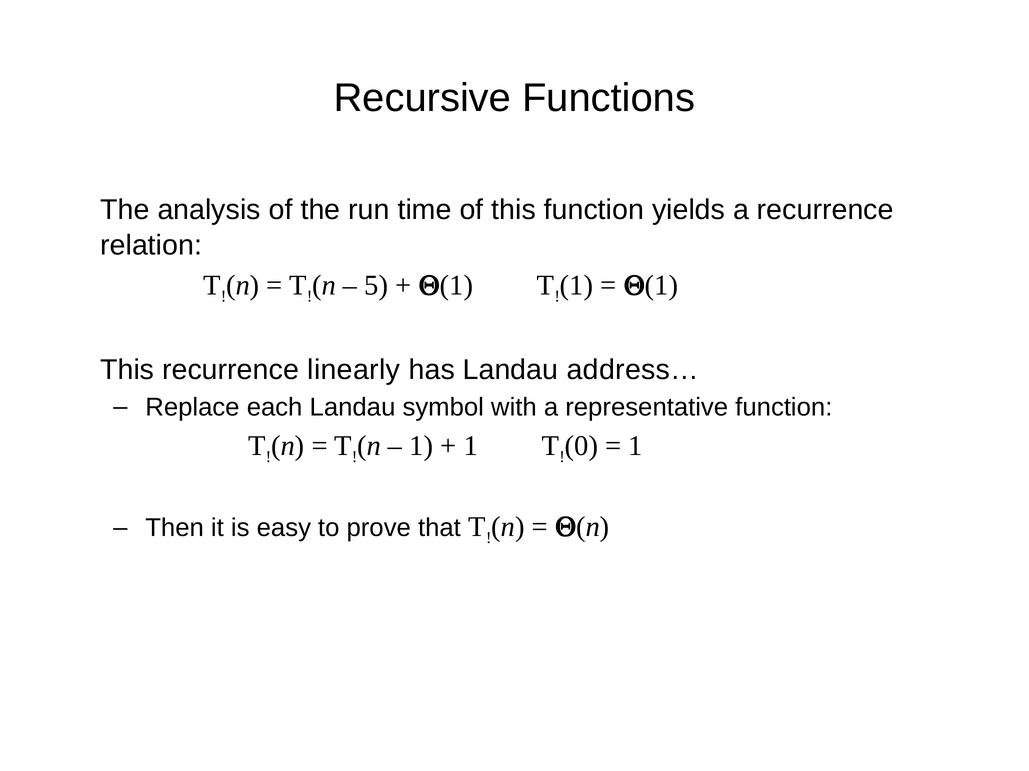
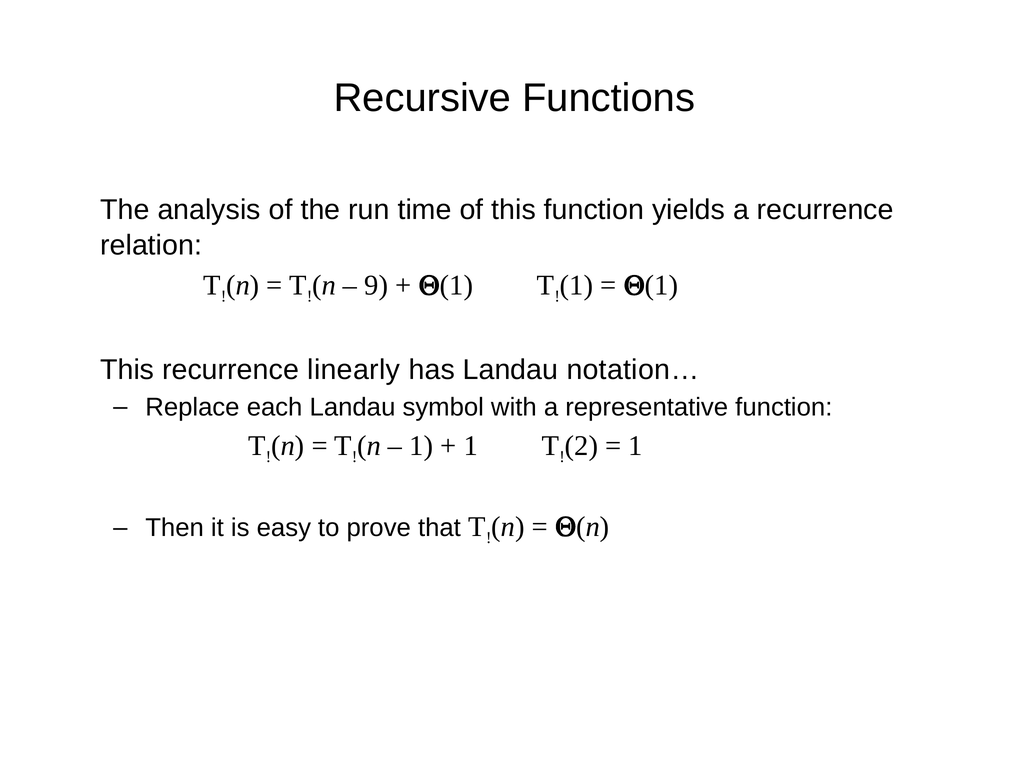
5: 5 -> 9 (376, 286)
address…: address… -> notation… (633, 370)
0: 0 -> 2 (581, 446)
